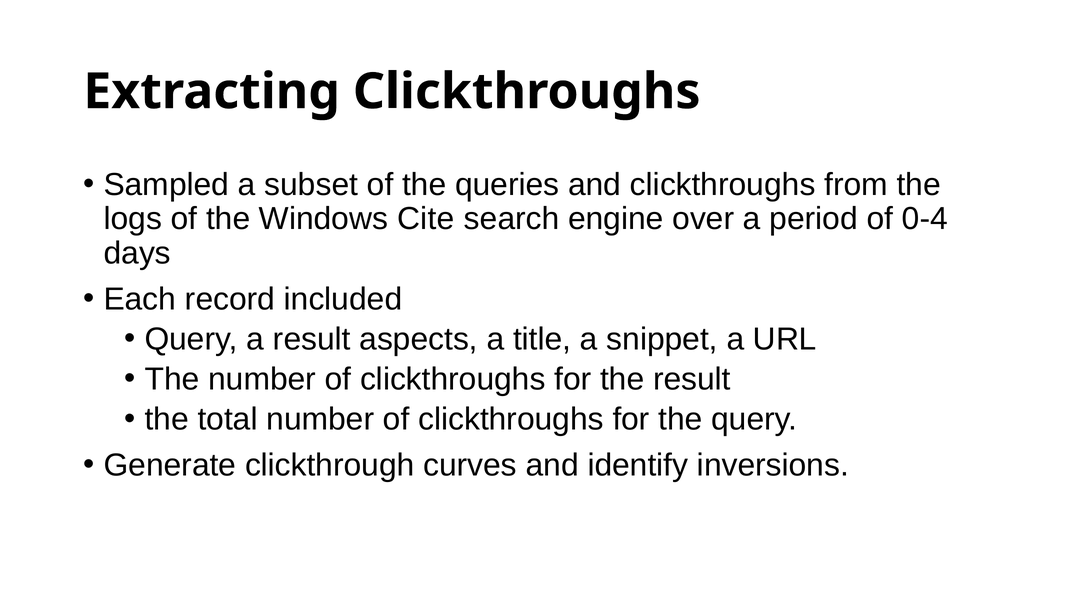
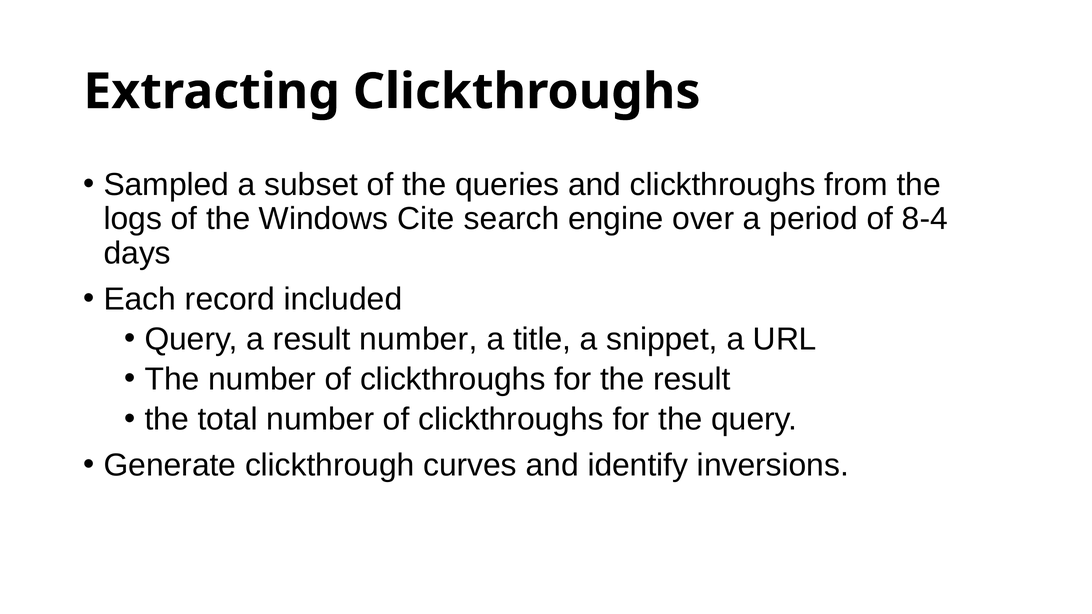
0-4: 0-4 -> 8-4 (925, 219)
result aspects: aspects -> number (418, 339)
